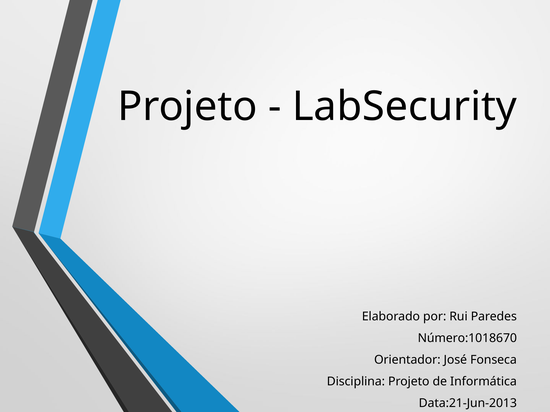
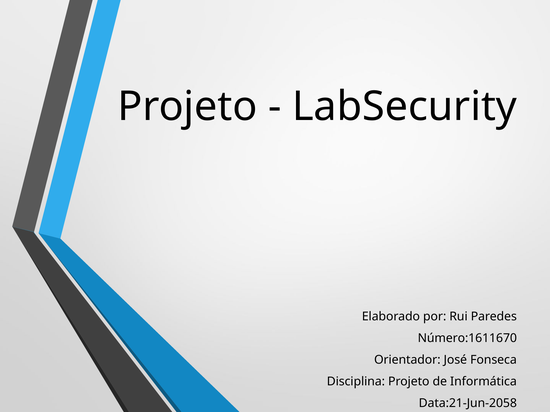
Número:1018670: Número:1018670 -> Número:1611670 (467, 339)
Data:21-Jun-2013: Data:21-Jun-2013 -> Data:21-Jun-2058 (468, 404)
